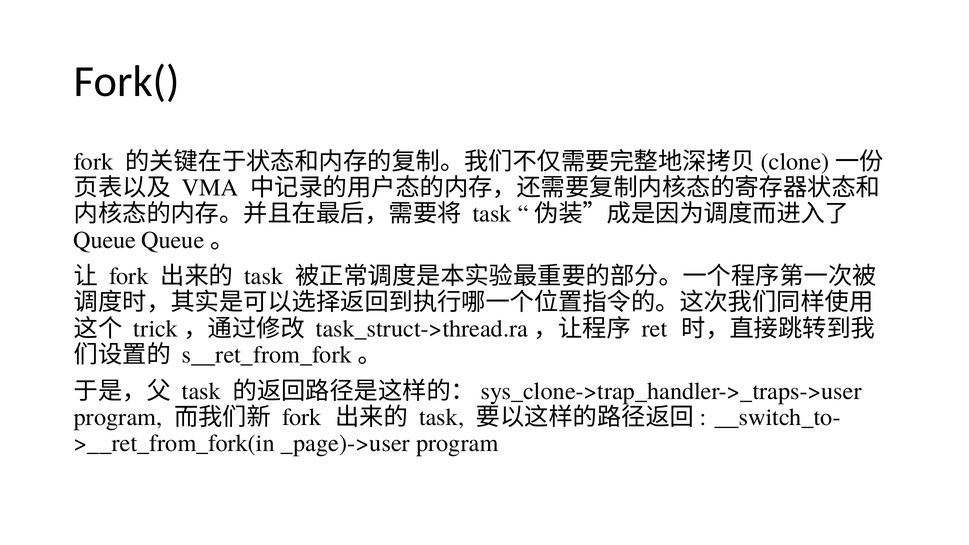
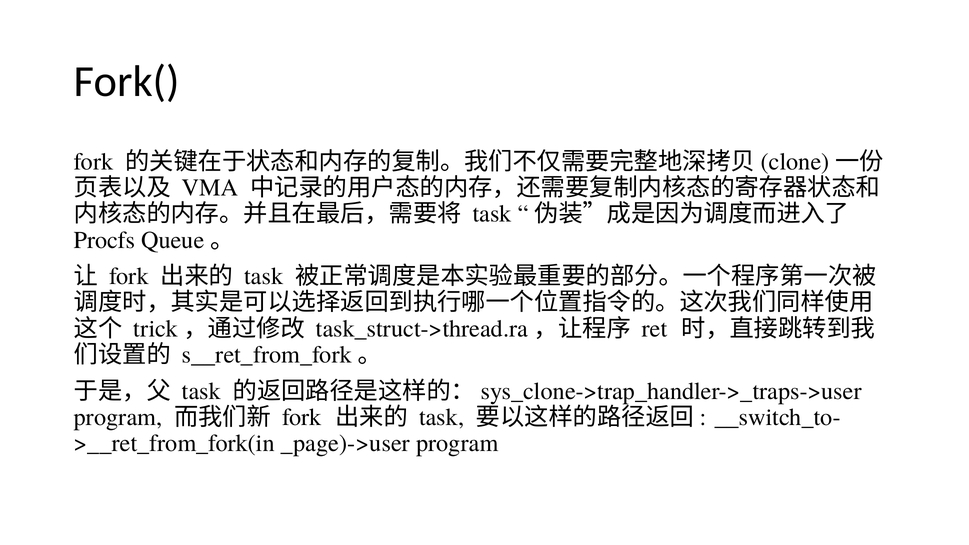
Queue: Queue -> Procfs (105, 240)
